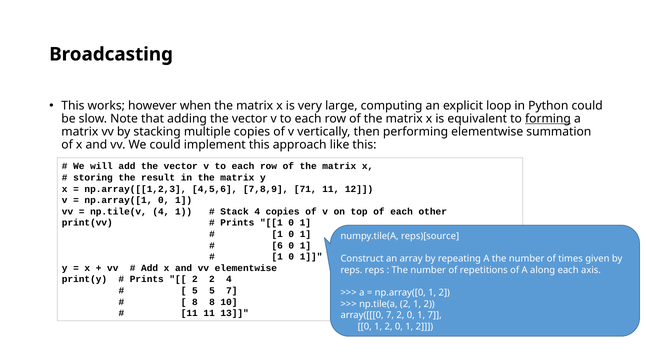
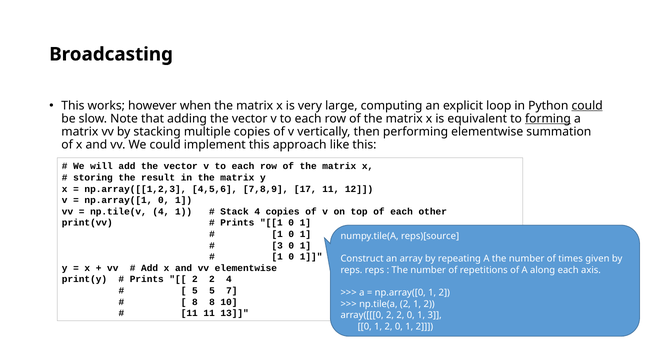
could underline: none -> present (587, 106)
71: 71 -> 17 (305, 189)
6: 6 -> 3 (277, 246)
array([[[0 7: 7 -> 2 (390, 316)
1 7: 7 -> 3 (435, 316)
